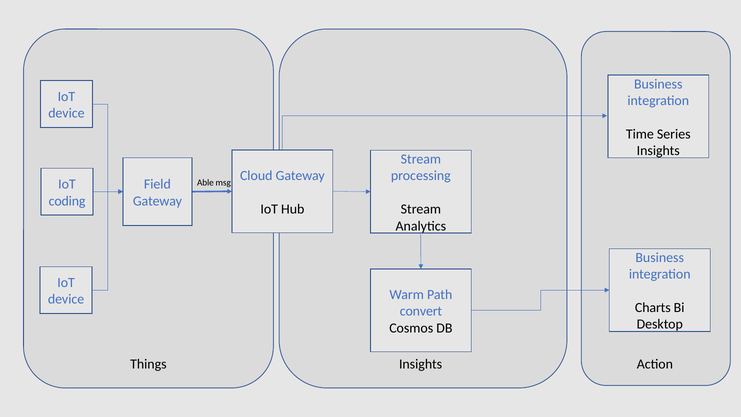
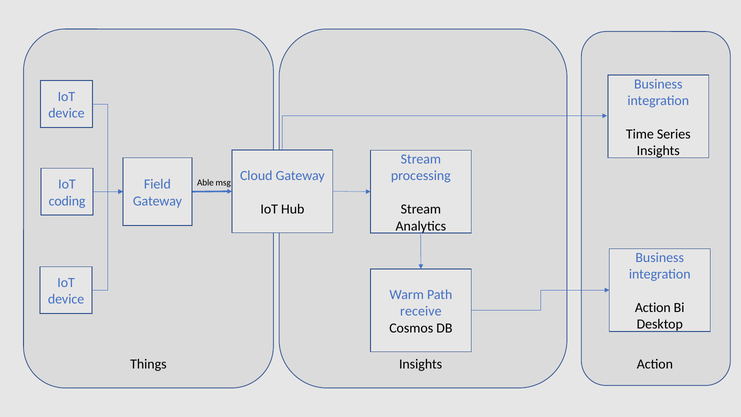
Charts: Charts -> Action (653, 308)
convert: convert -> receive (421, 311)
